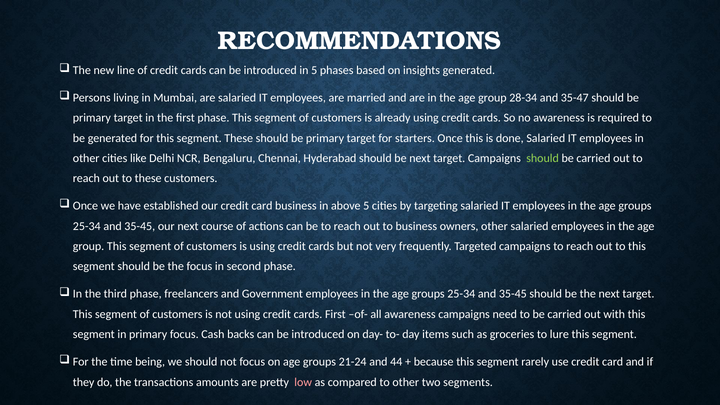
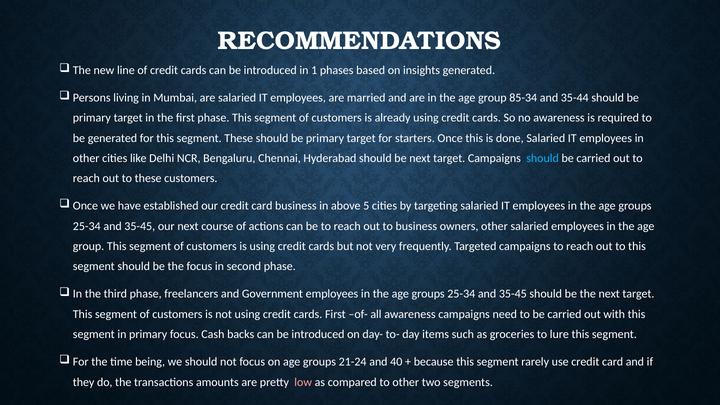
in 5: 5 -> 1 (314, 70)
28-34: 28-34 -> 85-34 (523, 98)
35-47: 35-47 -> 35-44 (575, 98)
should colour: light green -> light blue (543, 158)
44: 44 -> 40 (396, 362)
